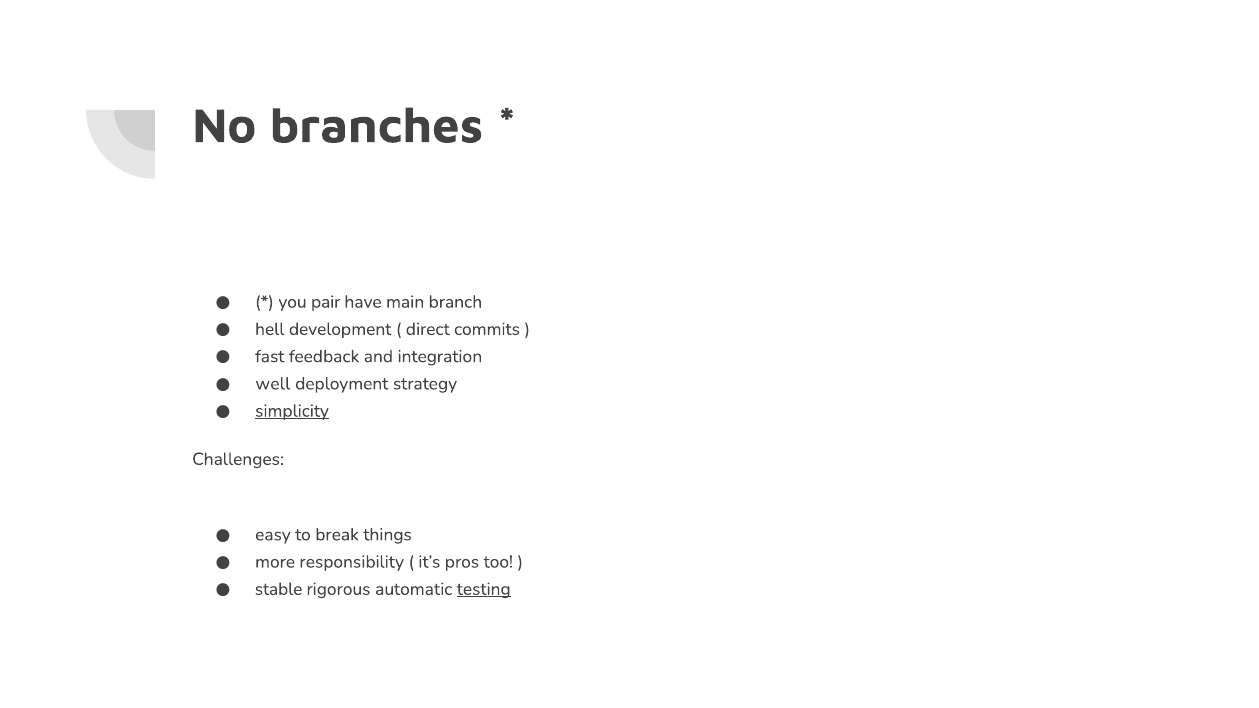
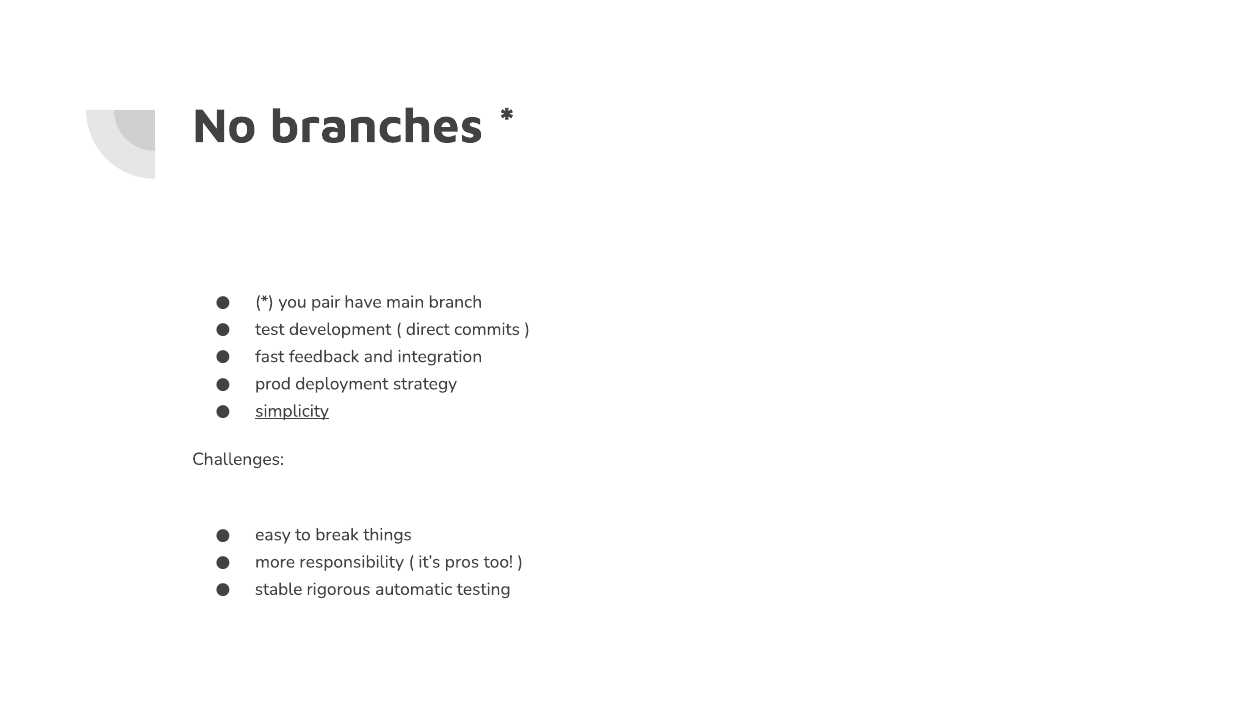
hell: hell -> test (270, 329)
well: well -> prod (273, 384)
testing underline: present -> none (484, 589)
